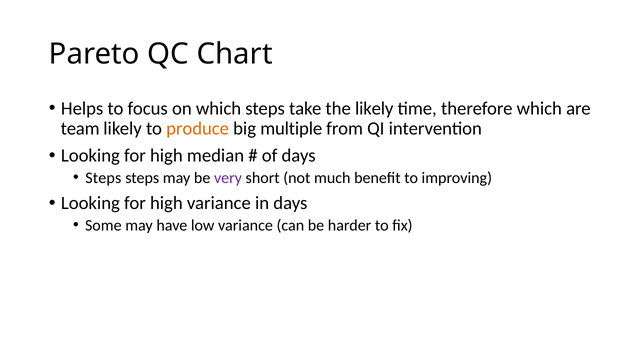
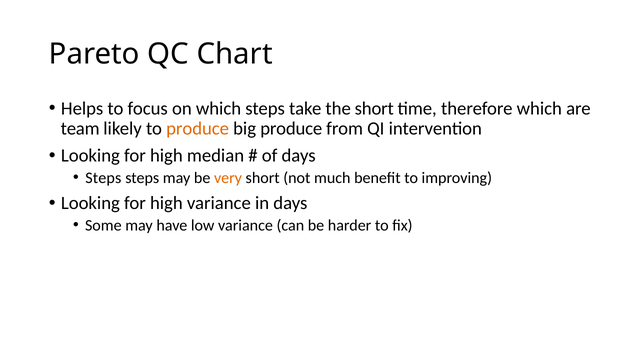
the likely: likely -> short (374, 109)
big multiple: multiple -> produce (291, 129)
very colour: purple -> orange (228, 178)
